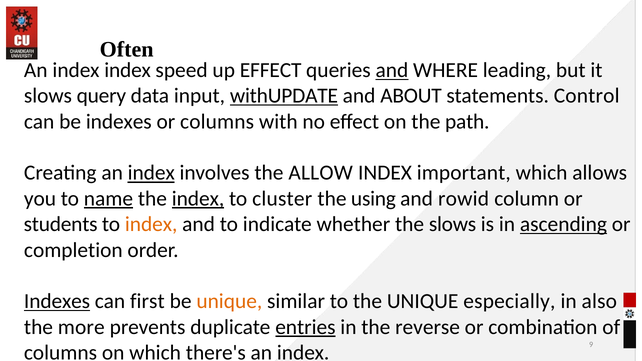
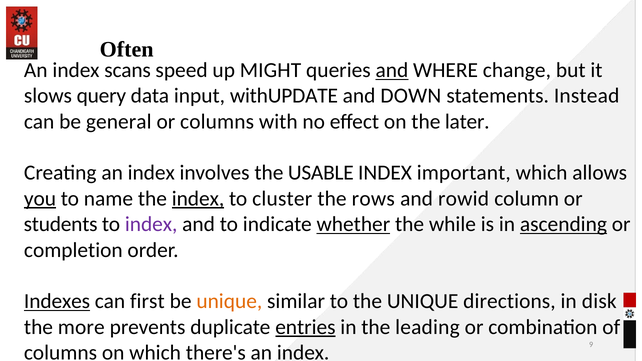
index index: index -> scans (128, 70)
up EFFECT: EFFECT -> MIGHT (270, 70)
leading: leading -> change (517, 70)
withUPDATE underline: present -> none (284, 96)
ABOUT: ABOUT -> DOWN (411, 96)
Control: Control -> Instead (587, 96)
be indexes: indexes -> general (119, 122)
path: path -> later (467, 122)
index underline: present -> none (151, 173)
ALLOW: ALLOW -> USABLE (321, 173)
you underline: none -> present (40, 199)
name underline: present -> none (108, 199)
using: using -> rows (373, 199)
index colour: orange -> purple (151, 224)
whether underline: none -> present (353, 224)
the slows: slows -> while (452, 224)
especially: especially -> directions (509, 301)
also: also -> disk (599, 301)
reverse: reverse -> leading (427, 327)
